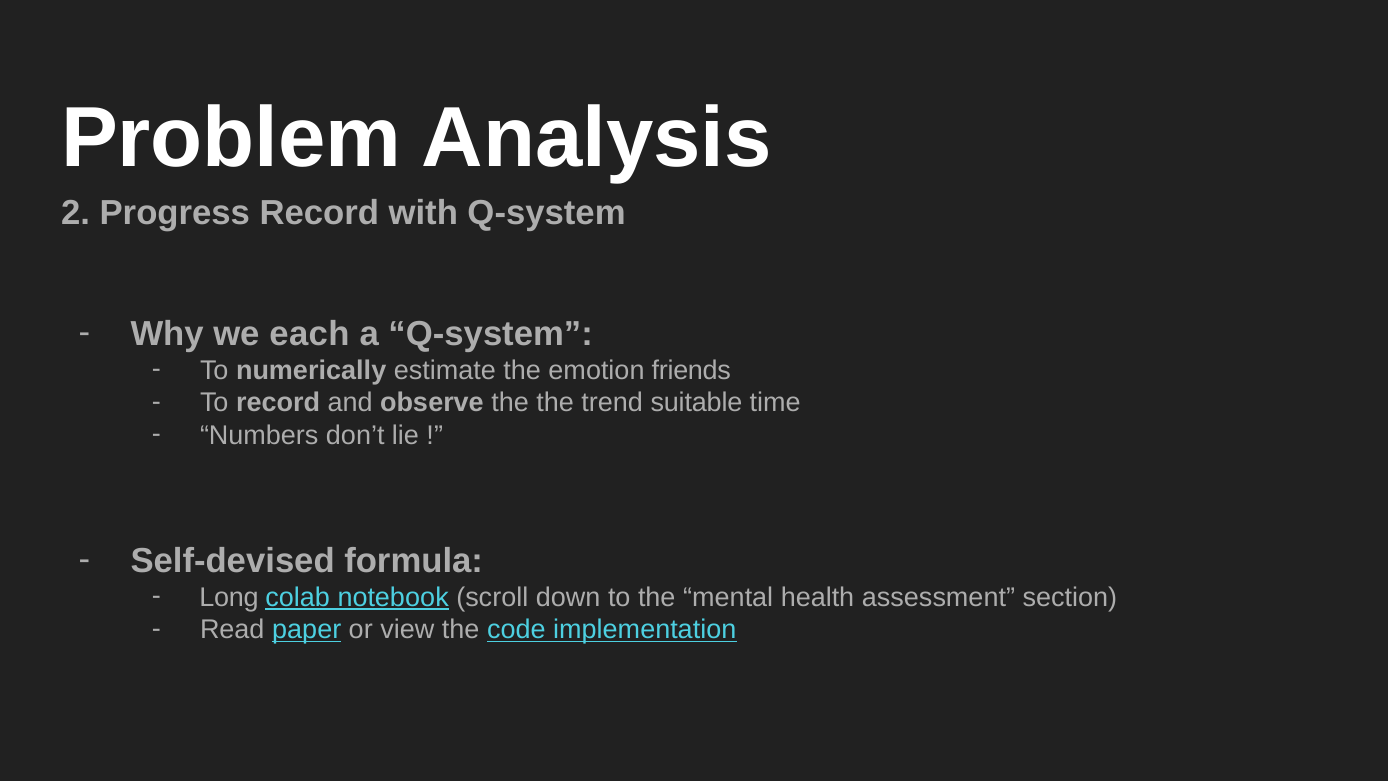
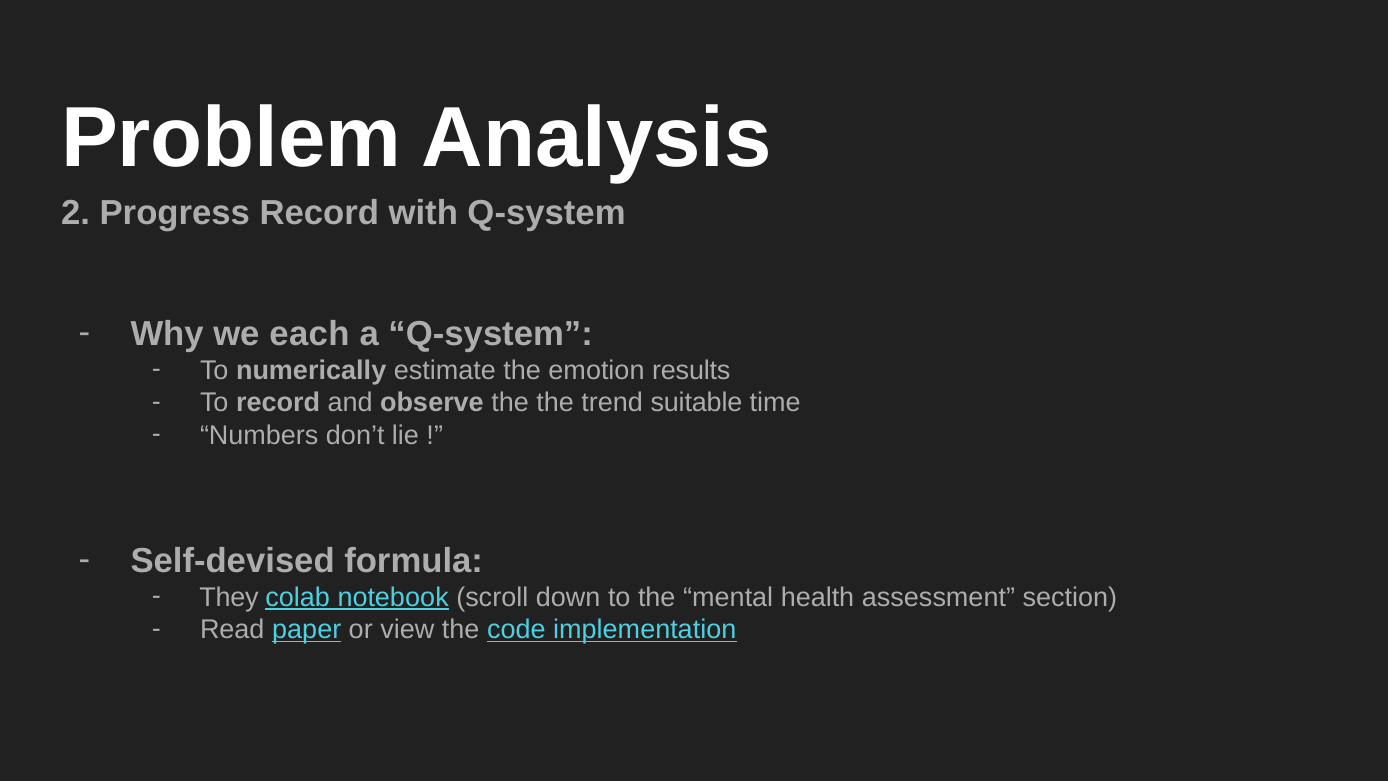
friends: friends -> results (691, 370)
Long: Long -> They (229, 597)
